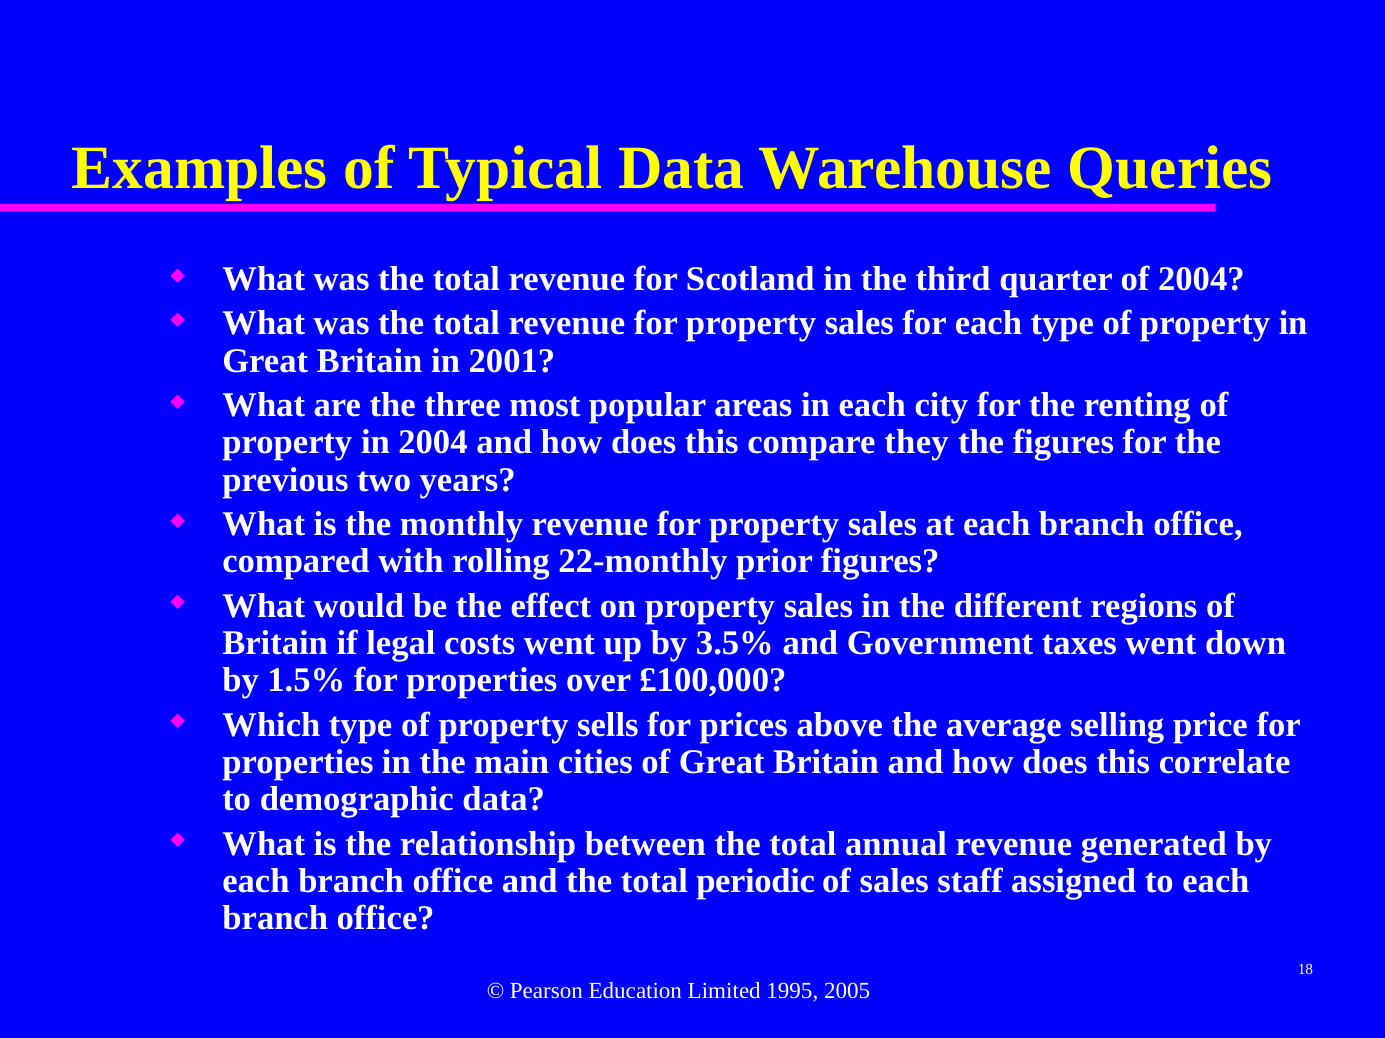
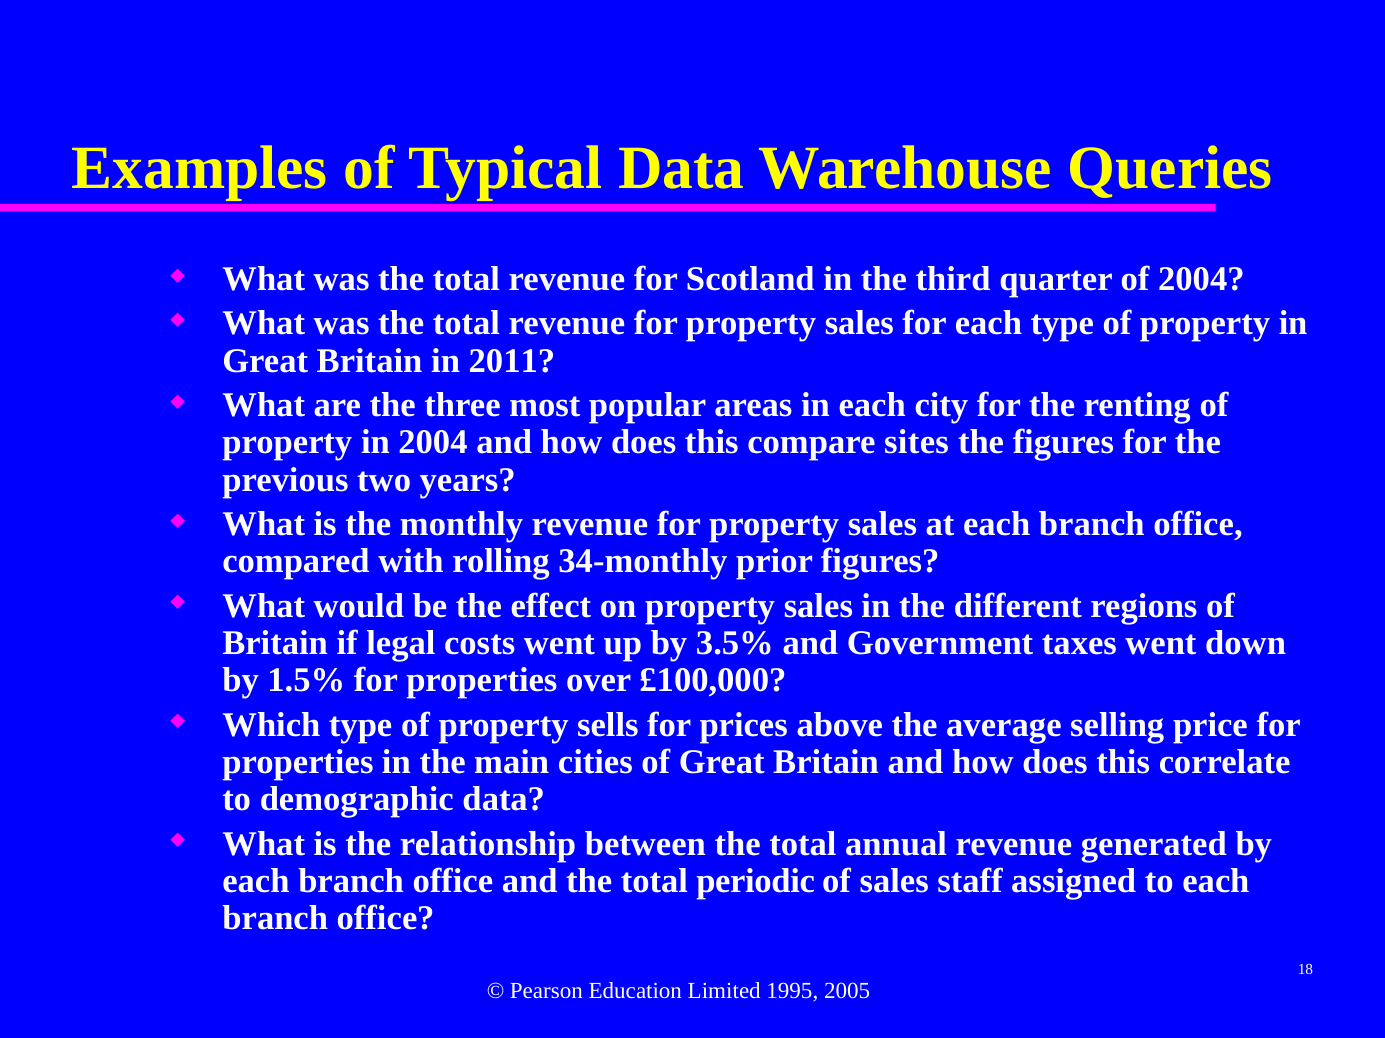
2001: 2001 -> 2011 (512, 361)
they: they -> sites (917, 443)
22-monthly: 22-monthly -> 34-monthly (643, 562)
